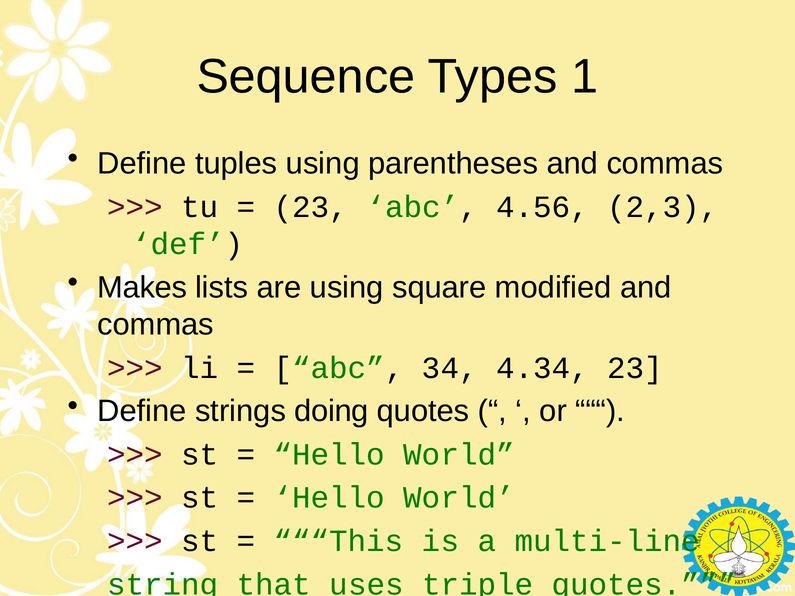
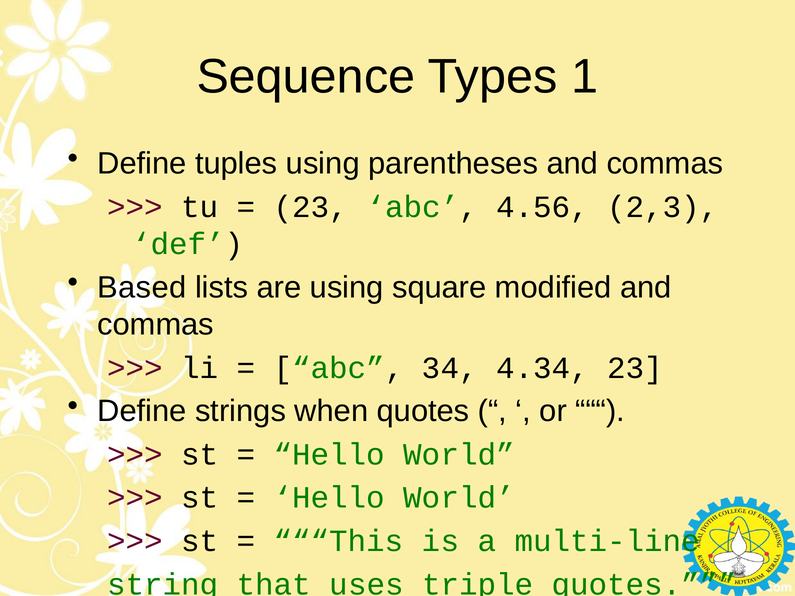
Makes: Makes -> Based (142, 288)
doing: doing -> when (331, 411)
